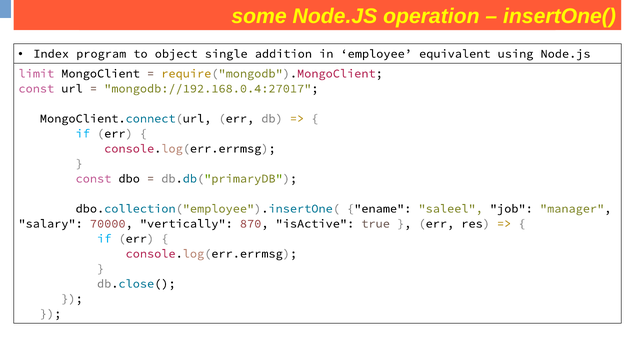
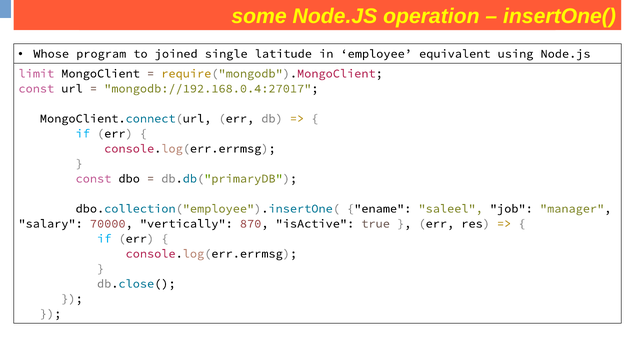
Index: Index -> Whose (51, 54)
object: object -> joined (176, 54)
addition: addition -> latitude (283, 54)
